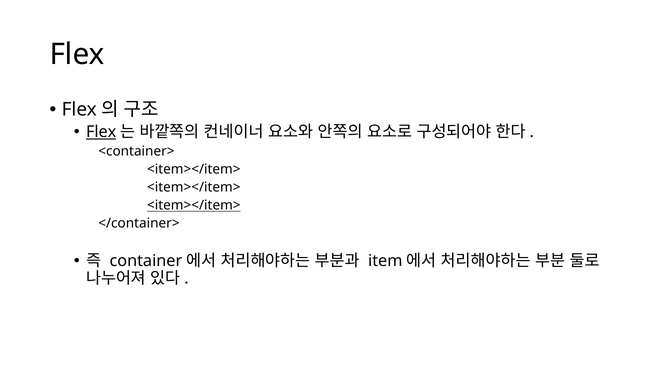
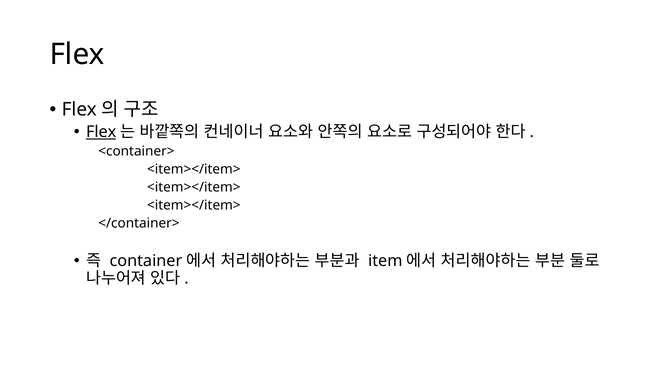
<item></item> underline: present -> none (194, 206)
